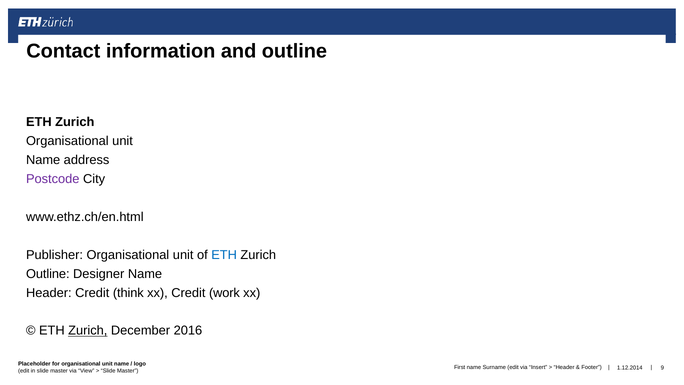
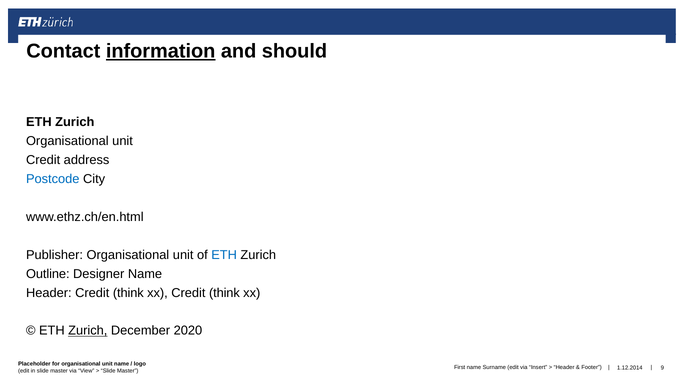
information underline: none -> present (161, 51)
and outline: outline -> should (294, 51)
Name: Name -> Credit (43, 160)
Postcode colour: purple -> blue (53, 179)
xx Credit work: work -> think (224, 293)
2016: 2016 -> 2020 (188, 331)
